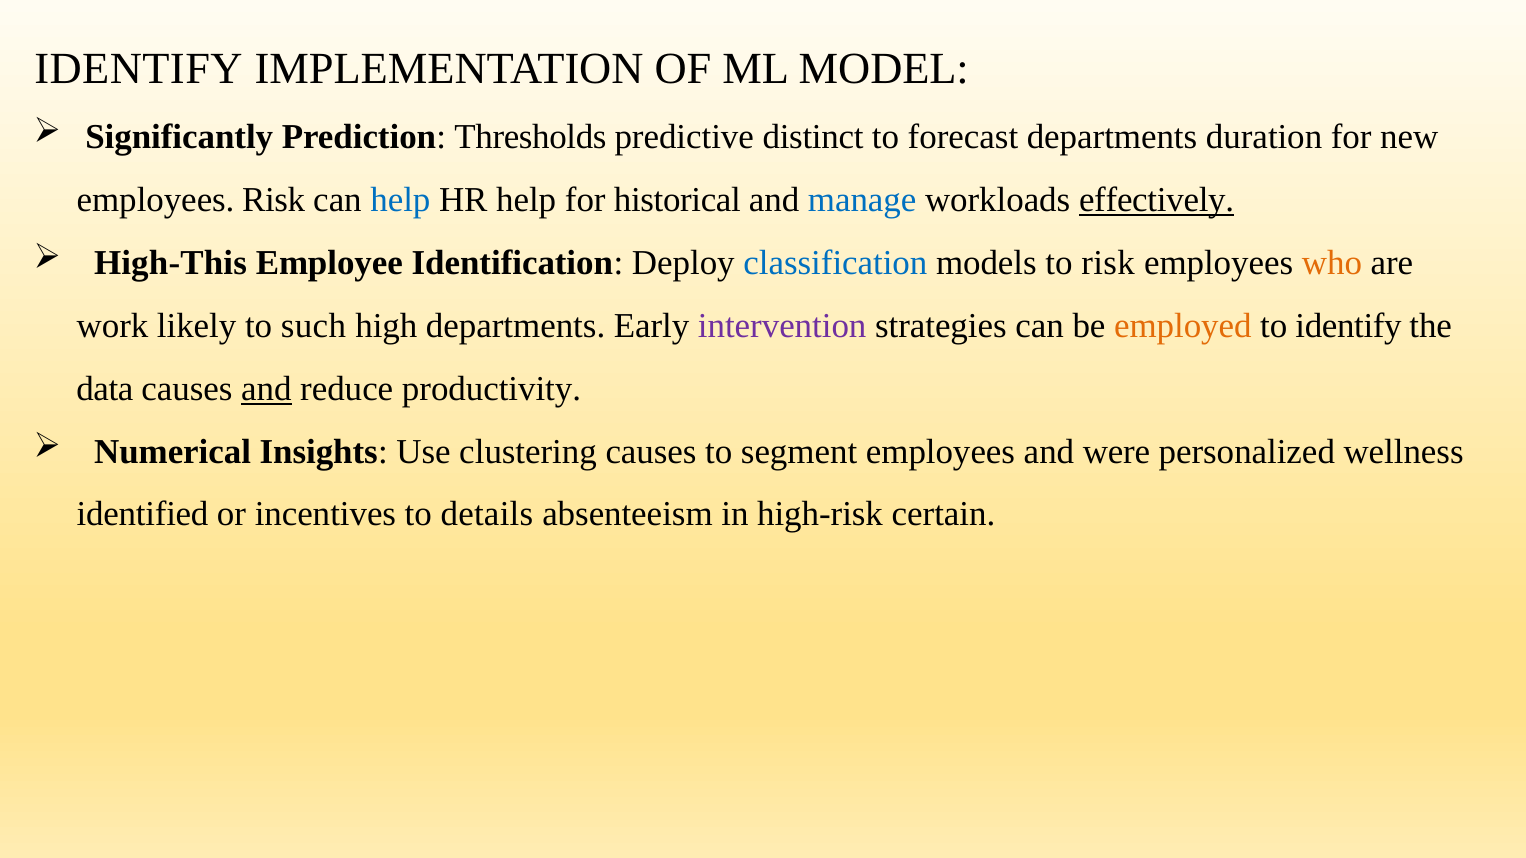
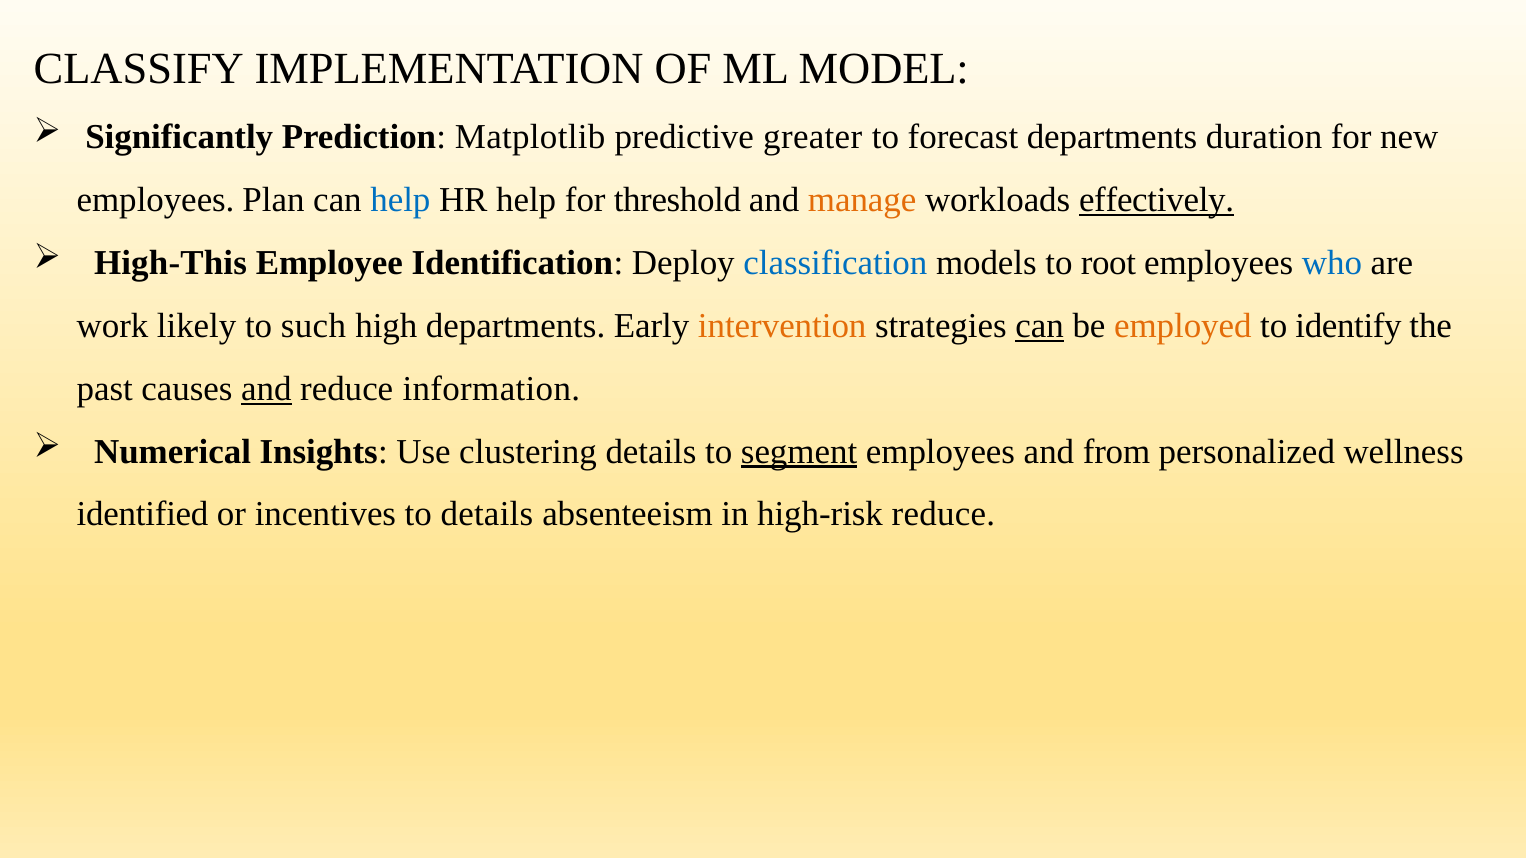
IDENTIFY: IDENTIFY -> CLASSIFY (139, 69)
Thresholds: Thresholds -> Matplotlib (530, 137)
distinct: distinct -> greater (813, 137)
employees Risk: Risk -> Plan (274, 200)
historical: historical -> threshold (677, 200)
manage colour: blue -> orange (862, 200)
to risk: risk -> root (1108, 263)
who colour: orange -> blue (1332, 263)
intervention colour: purple -> orange (782, 326)
can underline: none -> present (1040, 326)
data: data -> past (105, 389)
productivity: productivity -> information (491, 389)
clustering causes: causes -> details (651, 452)
segment underline: none -> present (799, 452)
were: were -> from (1116, 452)
high-risk certain: certain -> reduce (943, 515)
